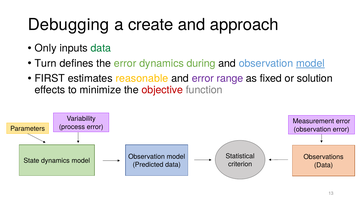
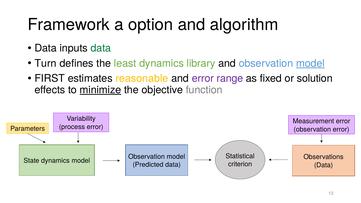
Debugging: Debugging -> Framework (69, 25)
create: create -> option (151, 25)
approach: approach -> algorithm (244, 25)
Only: Only -> Data (46, 48)
the error: error -> least (125, 63)
during: during -> library (201, 63)
minimize underline: none -> present (100, 90)
objective colour: red -> black (162, 90)
